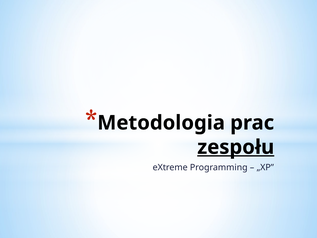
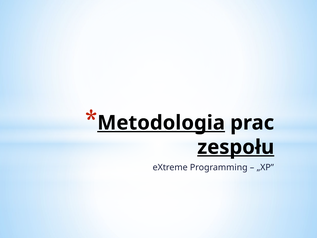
Metodologia underline: none -> present (161, 123)
